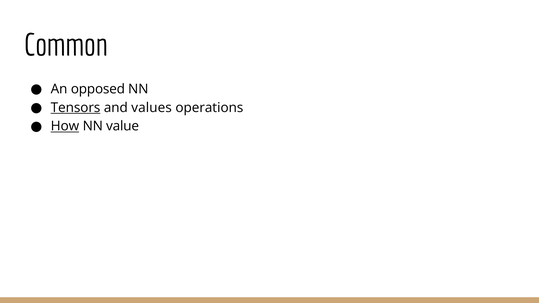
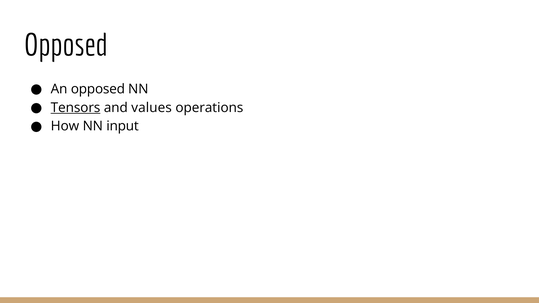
Common: Common -> Opposed (66, 46)
How underline: present -> none (65, 126)
value: value -> input (123, 126)
